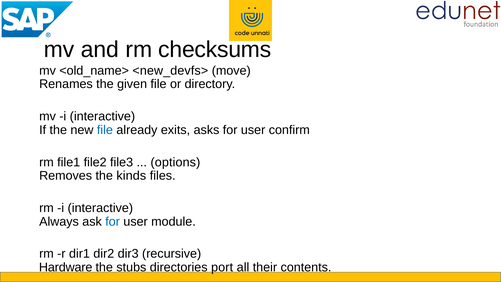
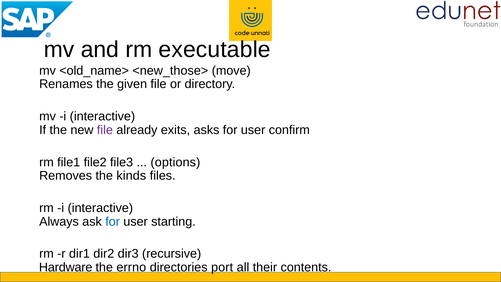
checksums: checksums -> executable (215, 49)
<new_devfs>: <new_devfs> -> <new_those> (170, 71)
file colour: blue -> purple (105, 130)
module: module -> starting (173, 221)
stubs: stubs -> errno (131, 267)
